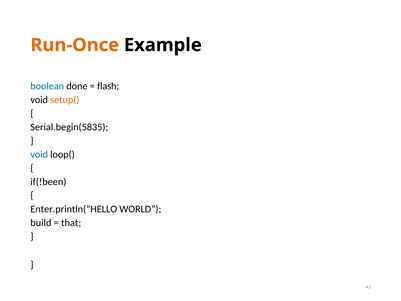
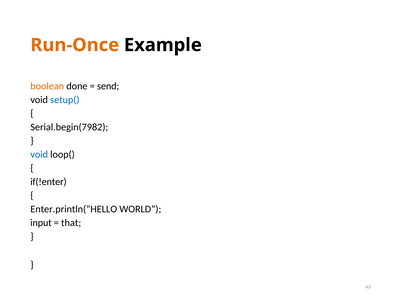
boolean colour: blue -> orange (47, 86)
flash: flash -> send (108, 86)
setup( colour: orange -> blue (65, 100)
Serial.begin(5835: Serial.begin(5835 -> Serial.begin(7982 (69, 127)
if(!been: if(!been -> if(!enter (48, 182)
build: build -> input (41, 222)
